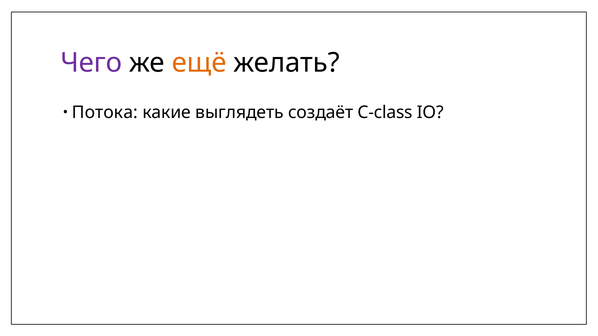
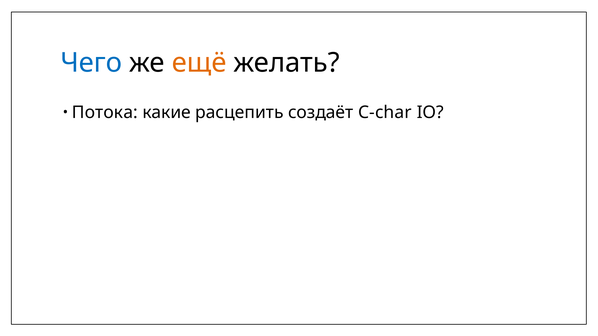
Чего colour: purple -> blue (91, 63)
выглядеть: выглядеть -> расцепить (239, 112)
C-class: C-class -> C-char (385, 112)
